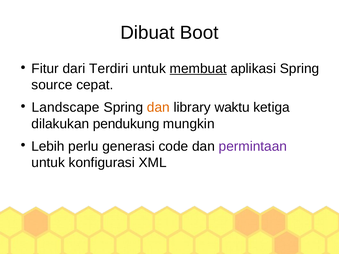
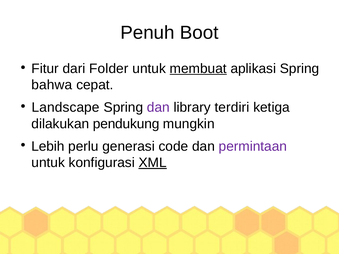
Dibuat: Dibuat -> Penuh (147, 33)
Terdiri: Terdiri -> Folder (109, 69)
source: source -> bahwa (52, 85)
dan colour: orange -> purple (158, 108)
waktu: waktu -> terdiri (232, 108)
XML underline: none -> present (153, 163)
